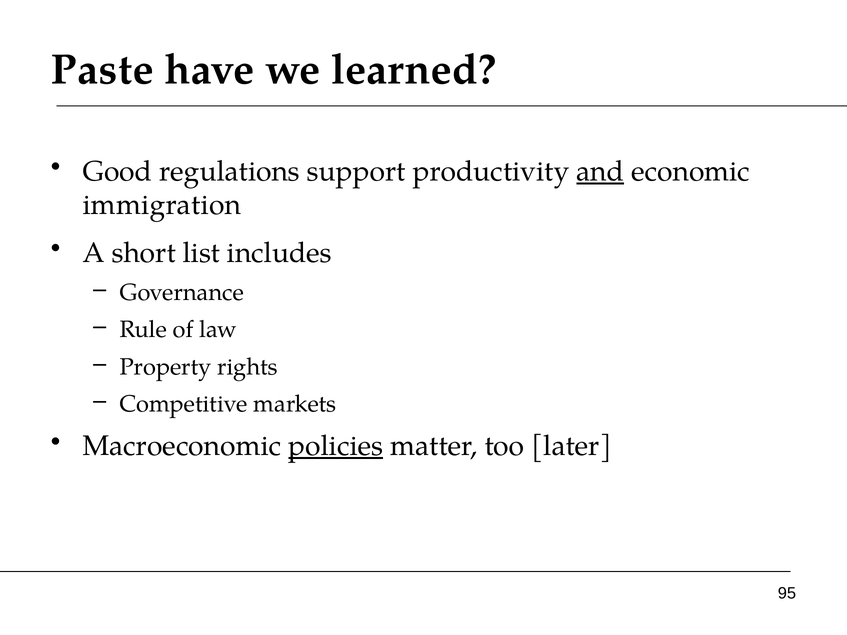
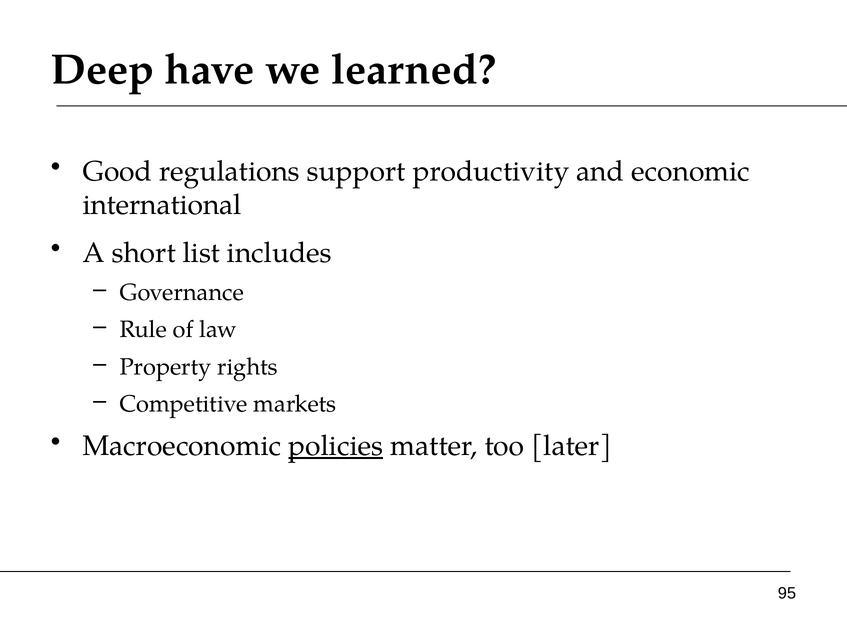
Paste: Paste -> Deep (103, 70)
and underline: present -> none (600, 171)
immigration: immigration -> international (162, 205)
